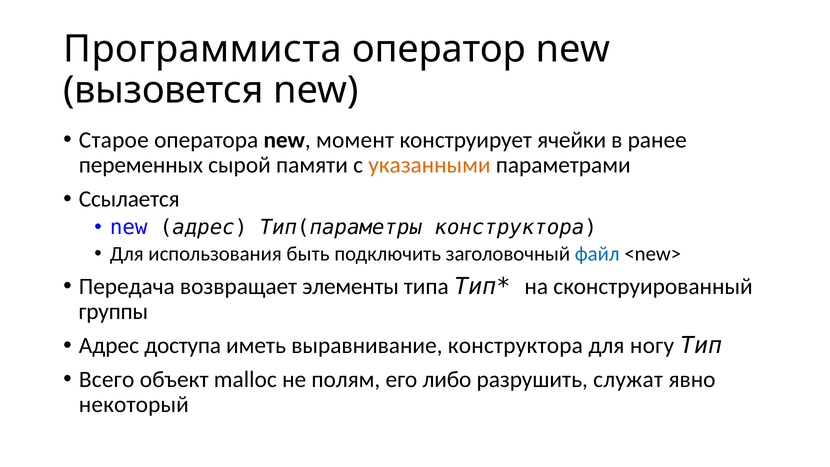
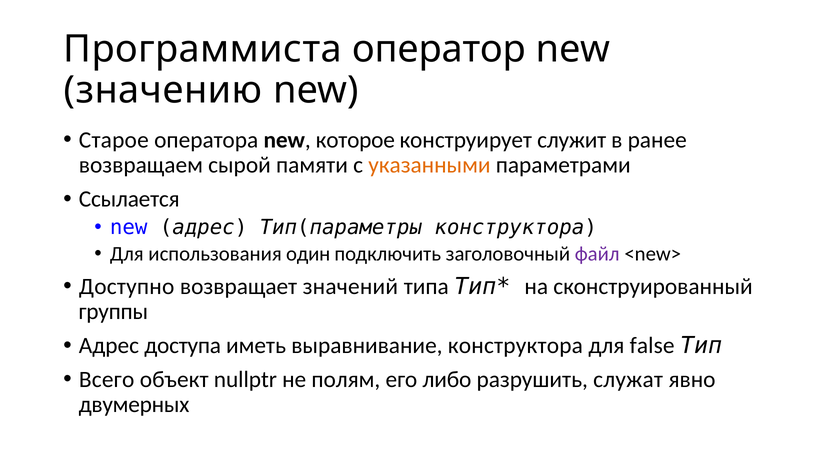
вызовется: вызовется -> значению (163, 90)
момент: момент -> которое (355, 140)
ячейки: ячейки -> служит (572, 140)
переменных: переменных -> возвращаем (141, 165)
быть: быть -> один (308, 254)
файл colour: blue -> purple (597, 254)
Передача: Передача -> Доступно (127, 286)
элементы: элементы -> значений (350, 286)
ногу: ногу -> false (652, 345)
malloc: malloc -> nullptr (245, 379)
некоторый: некоторый -> двумерных (134, 405)
